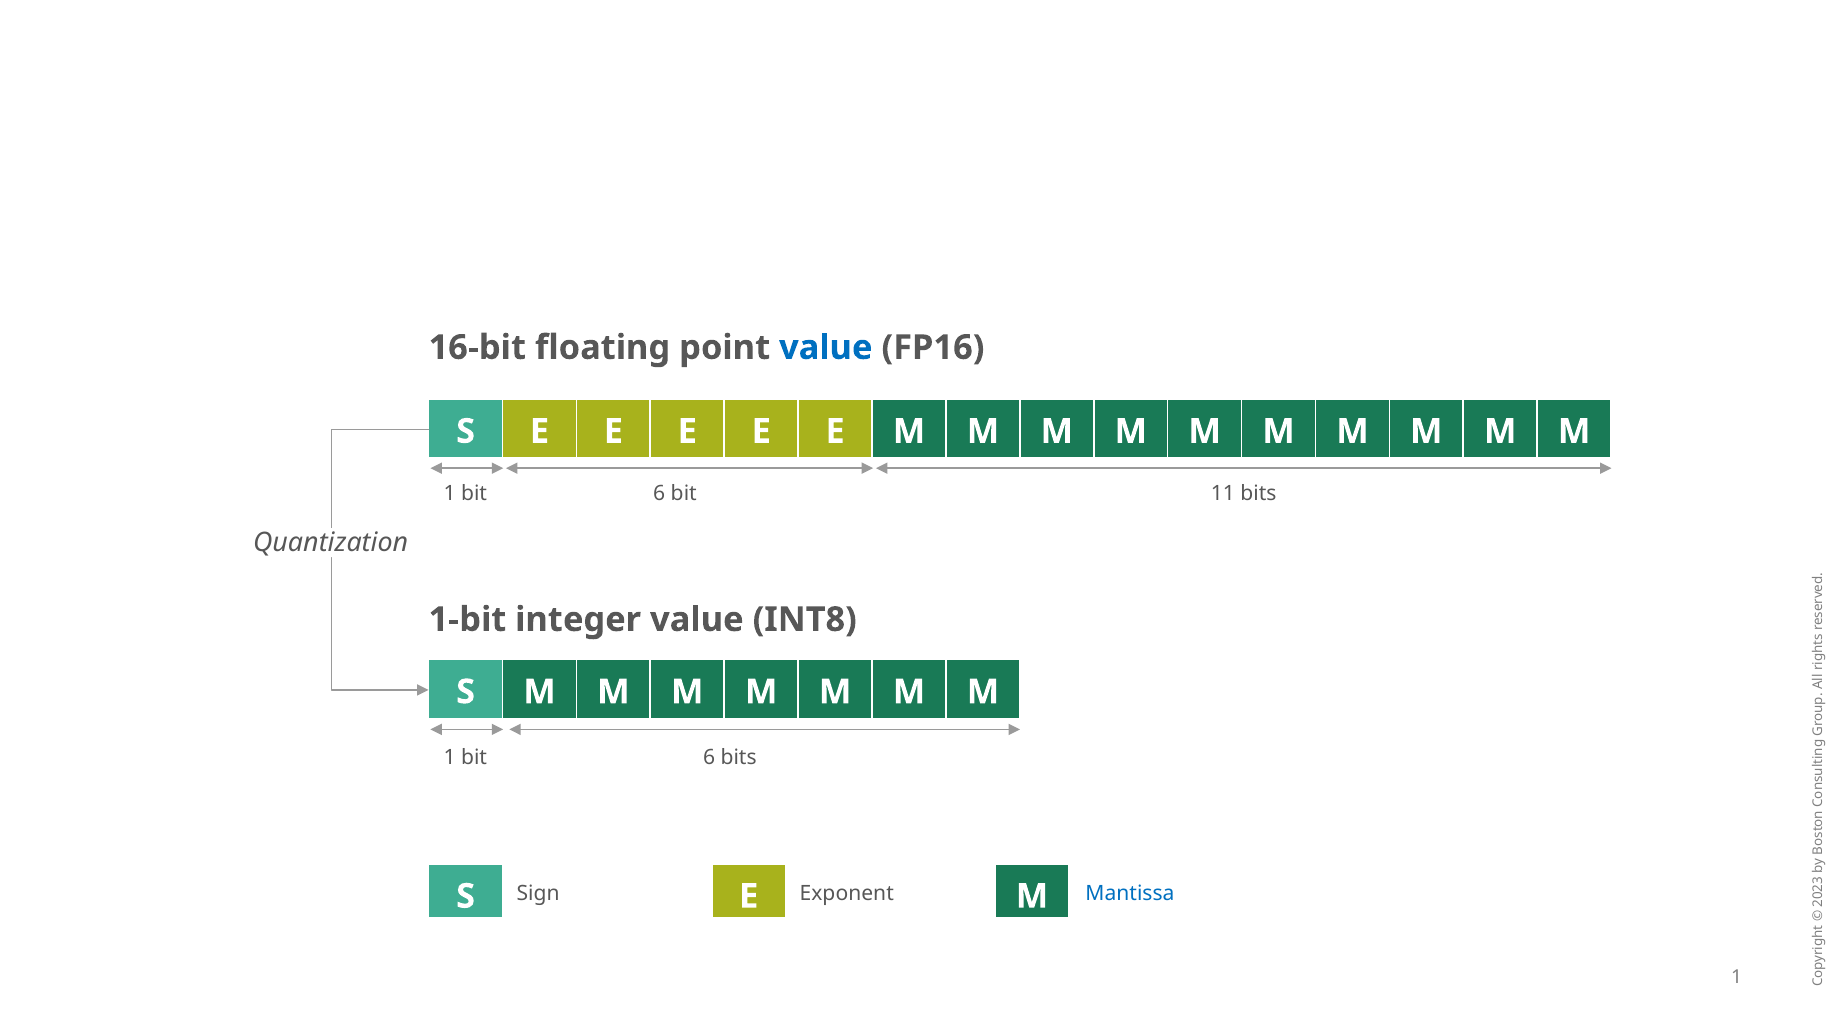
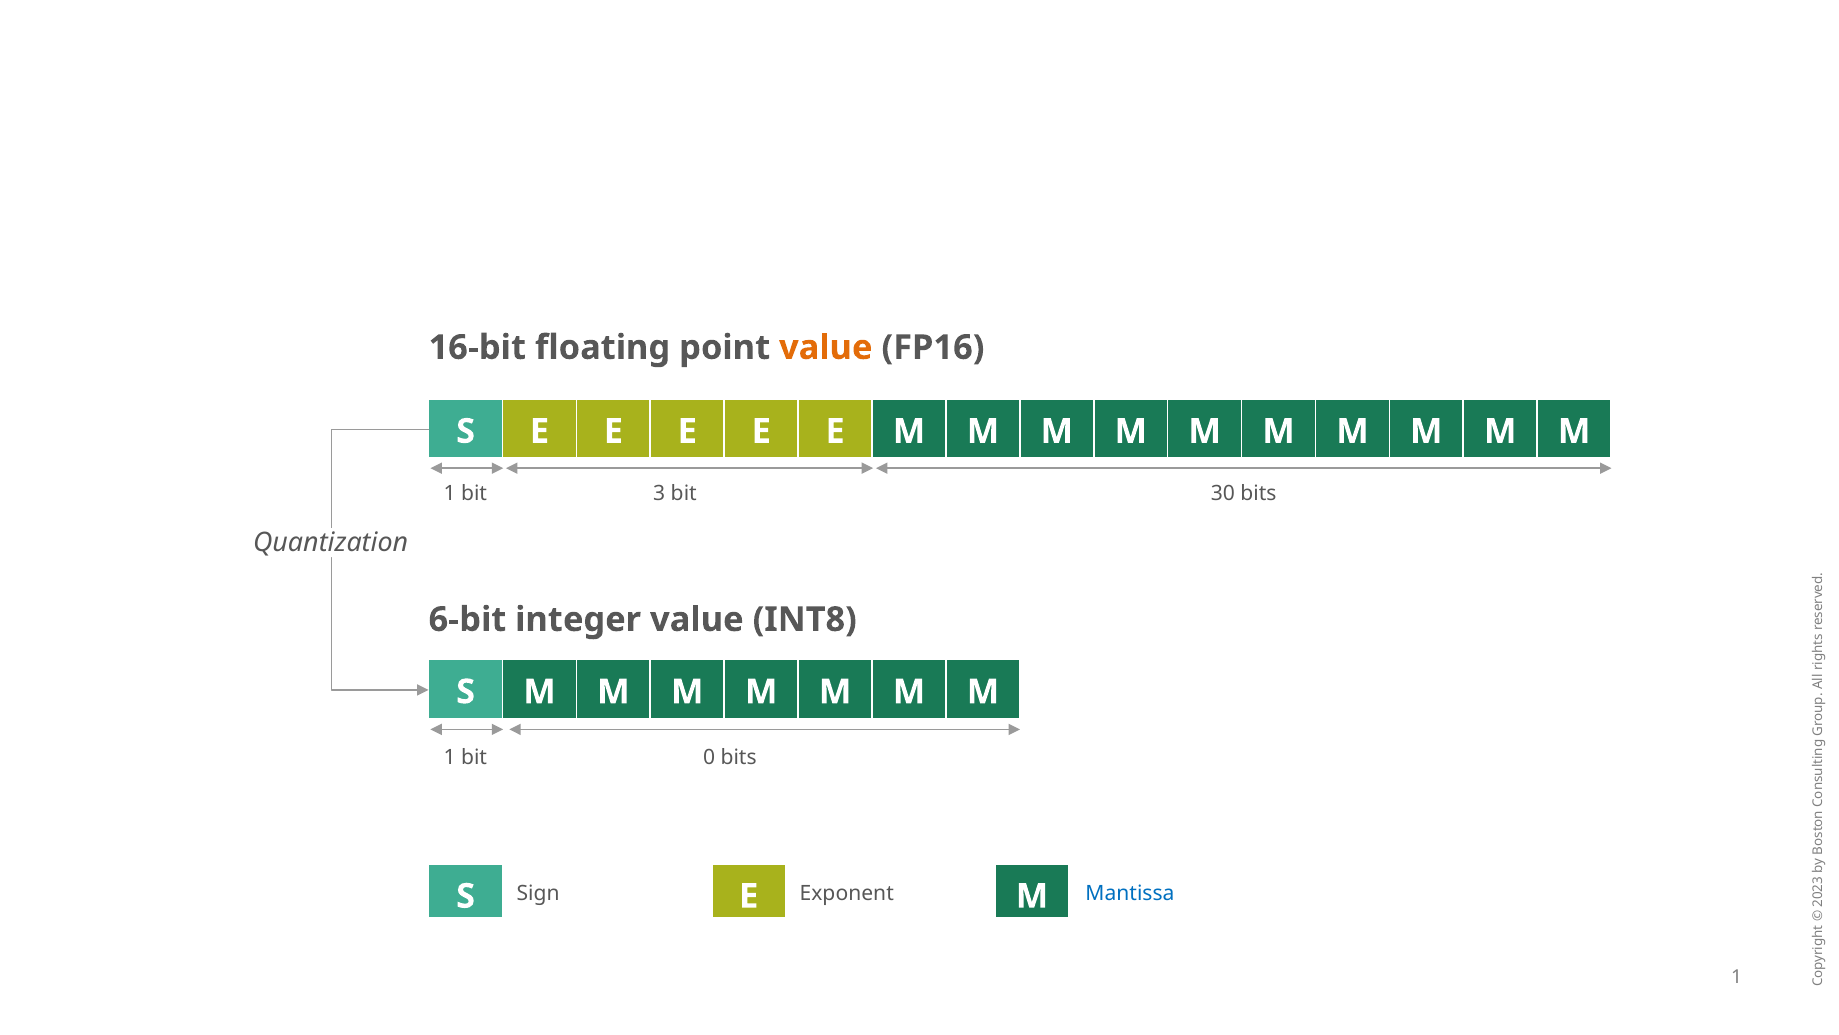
value colour: blue -> orange (826, 347)
6: 6 -> 3 (659, 493)
11: 11 -> 30 (1223, 493)
1-bit: 1-bit -> 6-bit (467, 619)
6: 6 -> 0 (709, 757)
